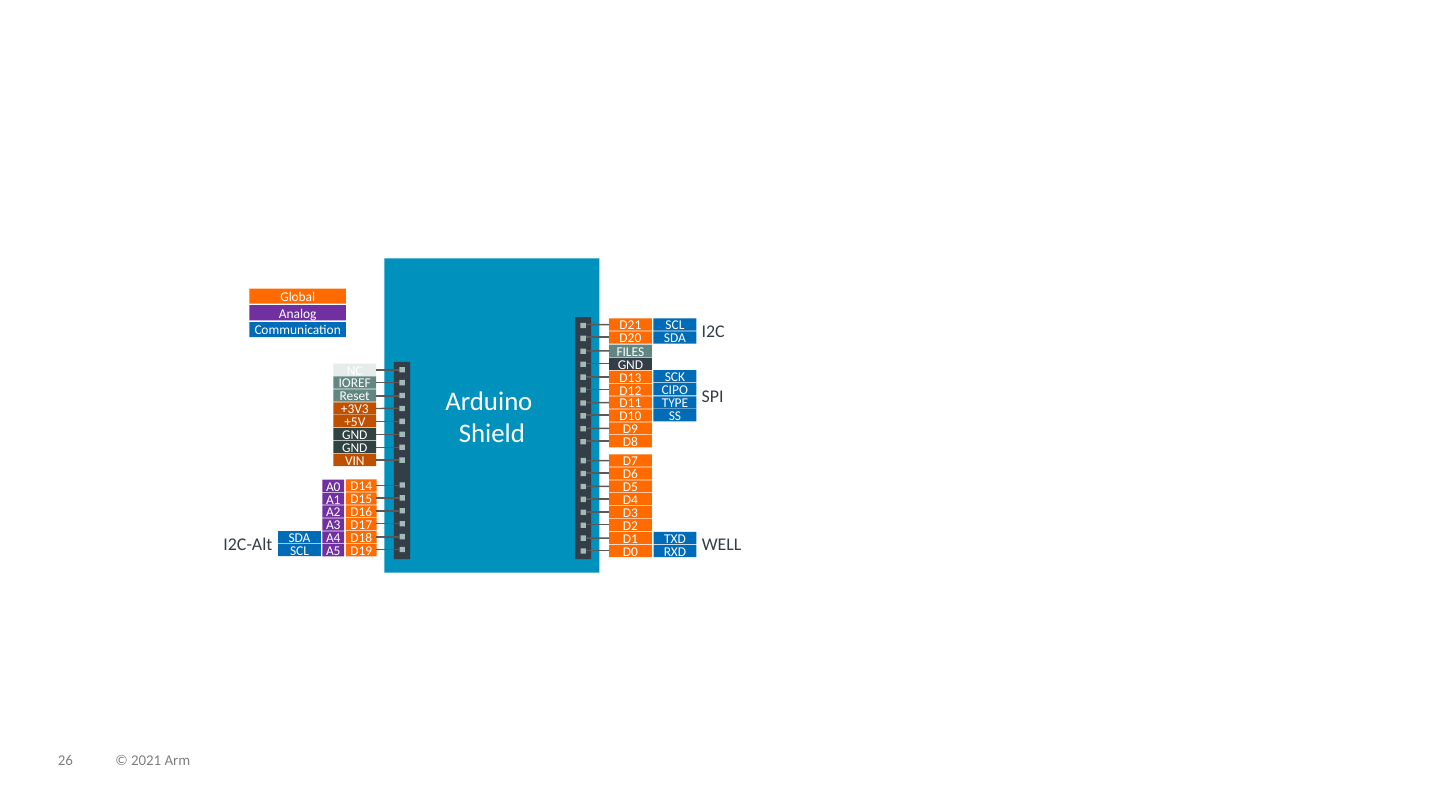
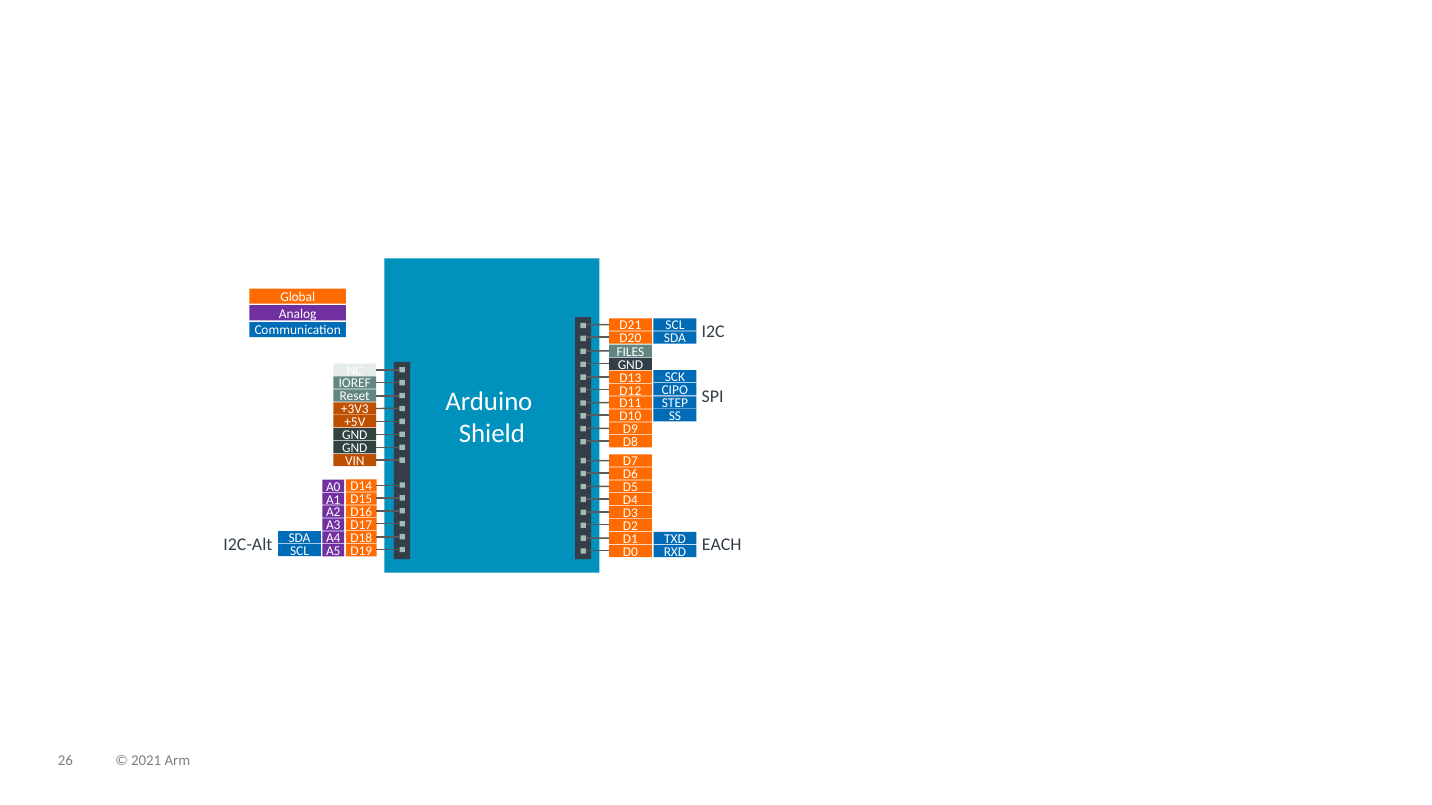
TYPE: TYPE -> STEP (675, 404)
WELL: WELL -> EACH (722, 545)
